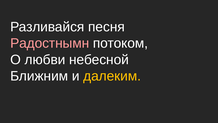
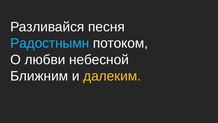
Радостнымн colour: pink -> light blue (50, 43)
